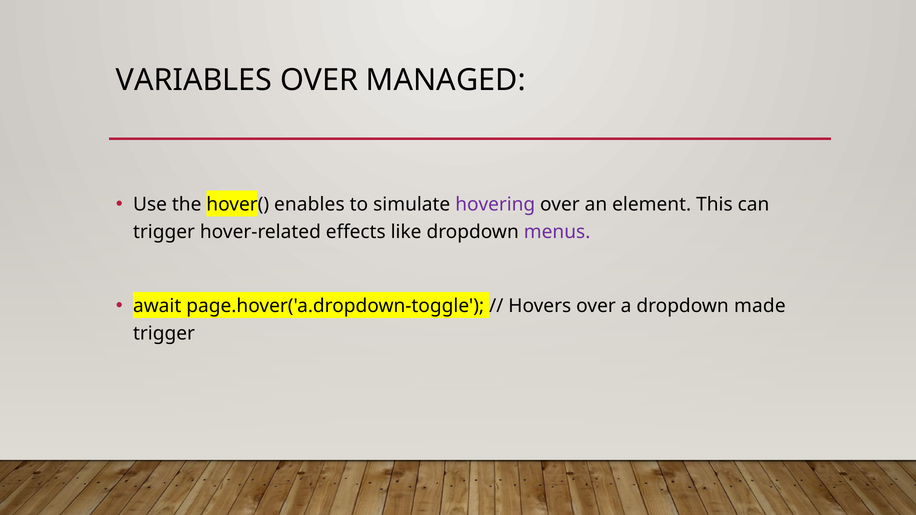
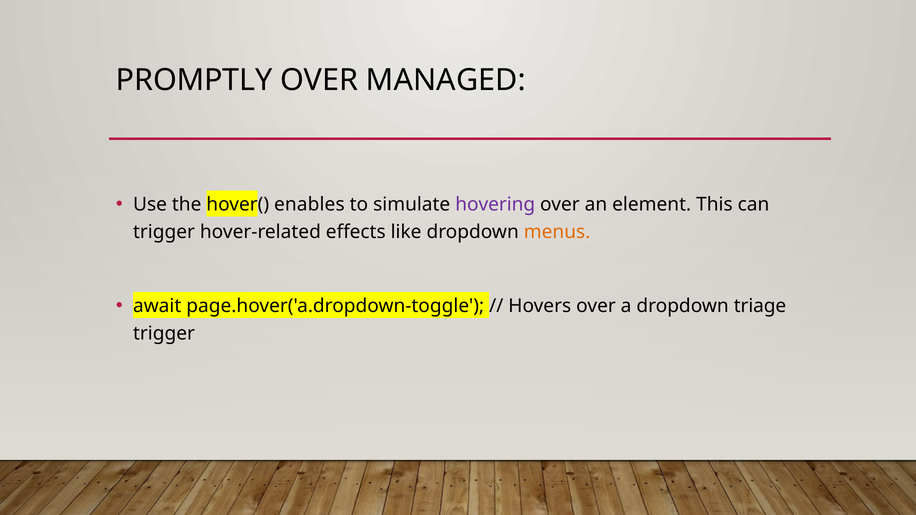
VARIABLES: VARIABLES -> PROMPTLY (194, 80)
menus colour: purple -> orange (557, 232)
made: made -> triage (760, 306)
